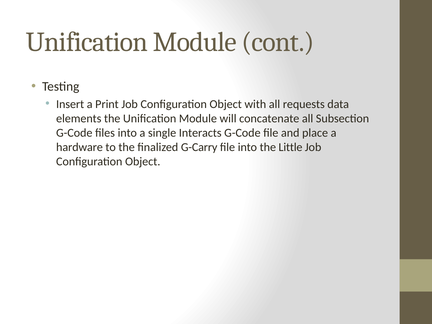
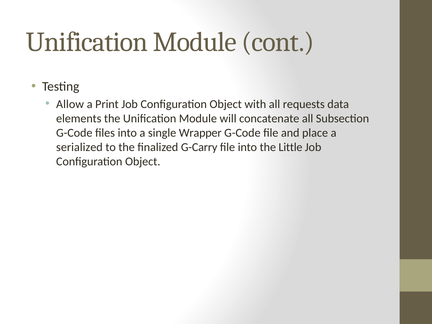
Insert: Insert -> Allow (70, 104)
Interacts: Interacts -> Wrapper (200, 133)
hardware: hardware -> serialized (79, 147)
